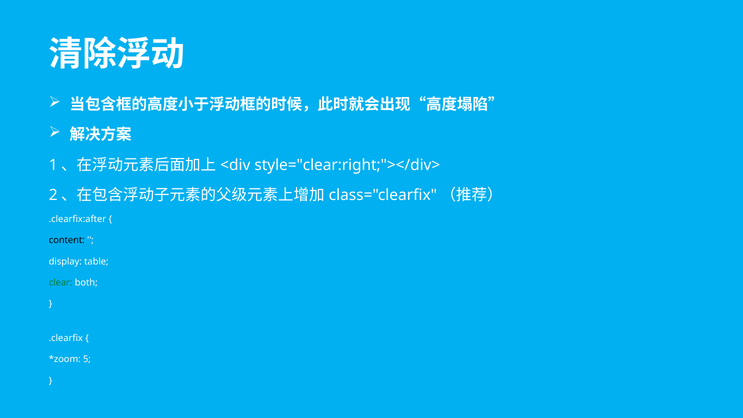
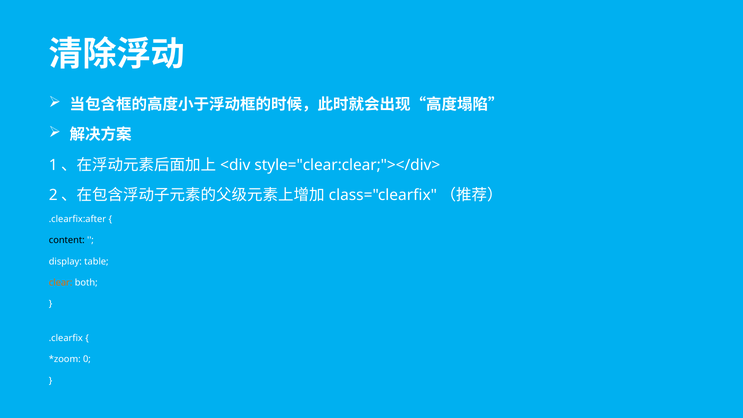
style="clear:right;"></div>: style="clear:right;"></div> -> style="clear:clear;"></div> (347, 165)
clear colour: green -> orange (61, 283)
5: 5 -> 0 (87, 359)
